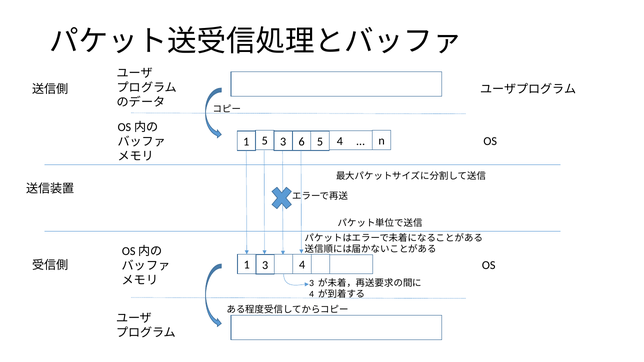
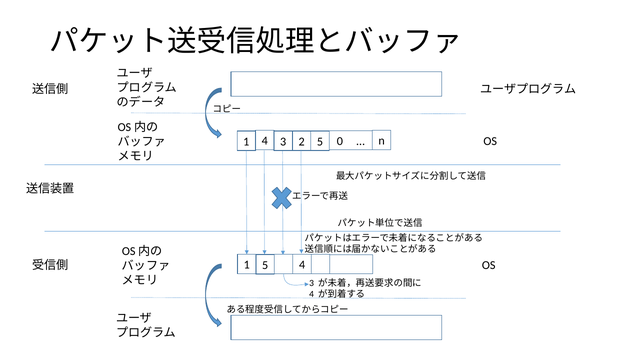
1 5: 5 -> 4 (265, 141)
6: 6 -> 2 (302, 142)
5 4: 4 -> 0 (340, 141)
1 3: 3 -> 5 (265, 265)
